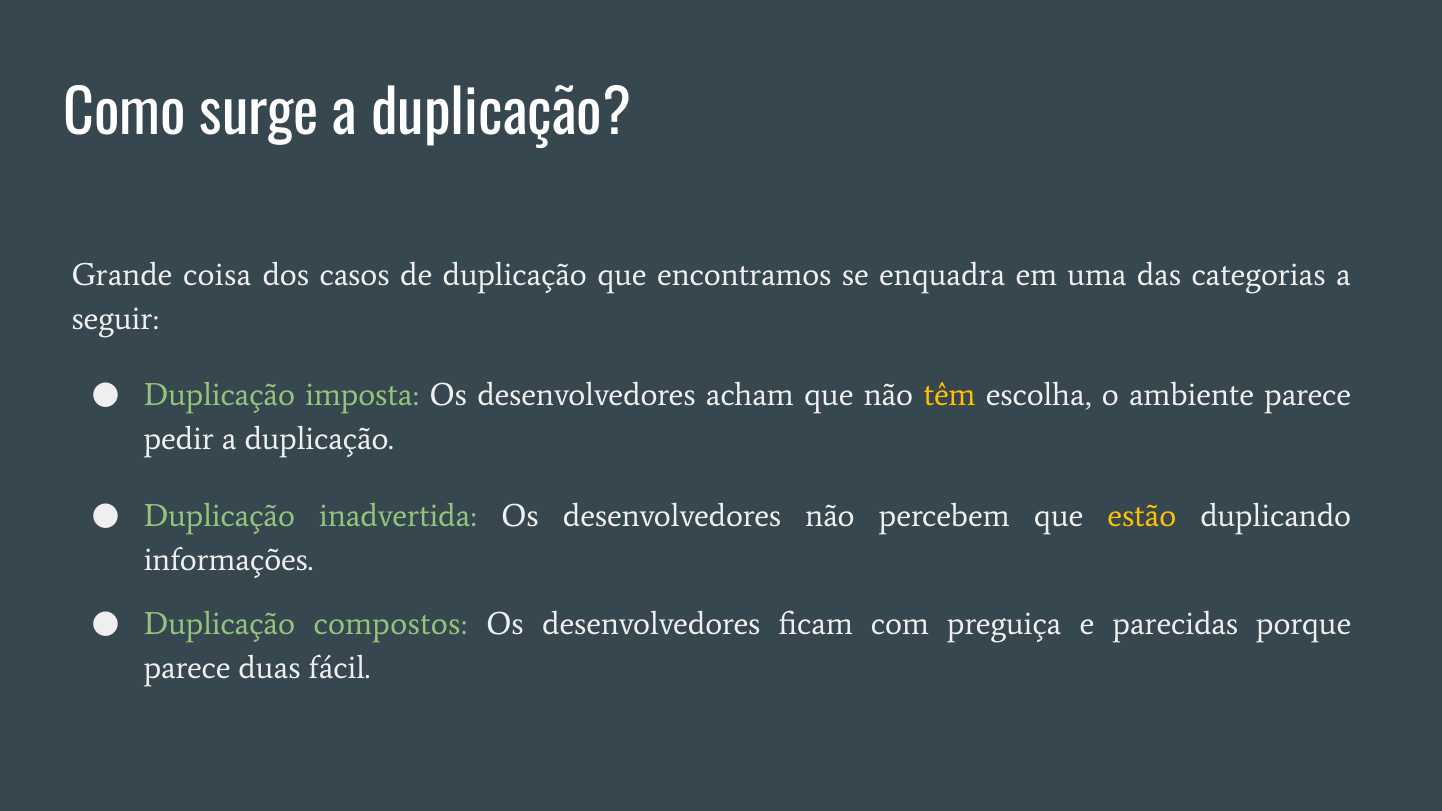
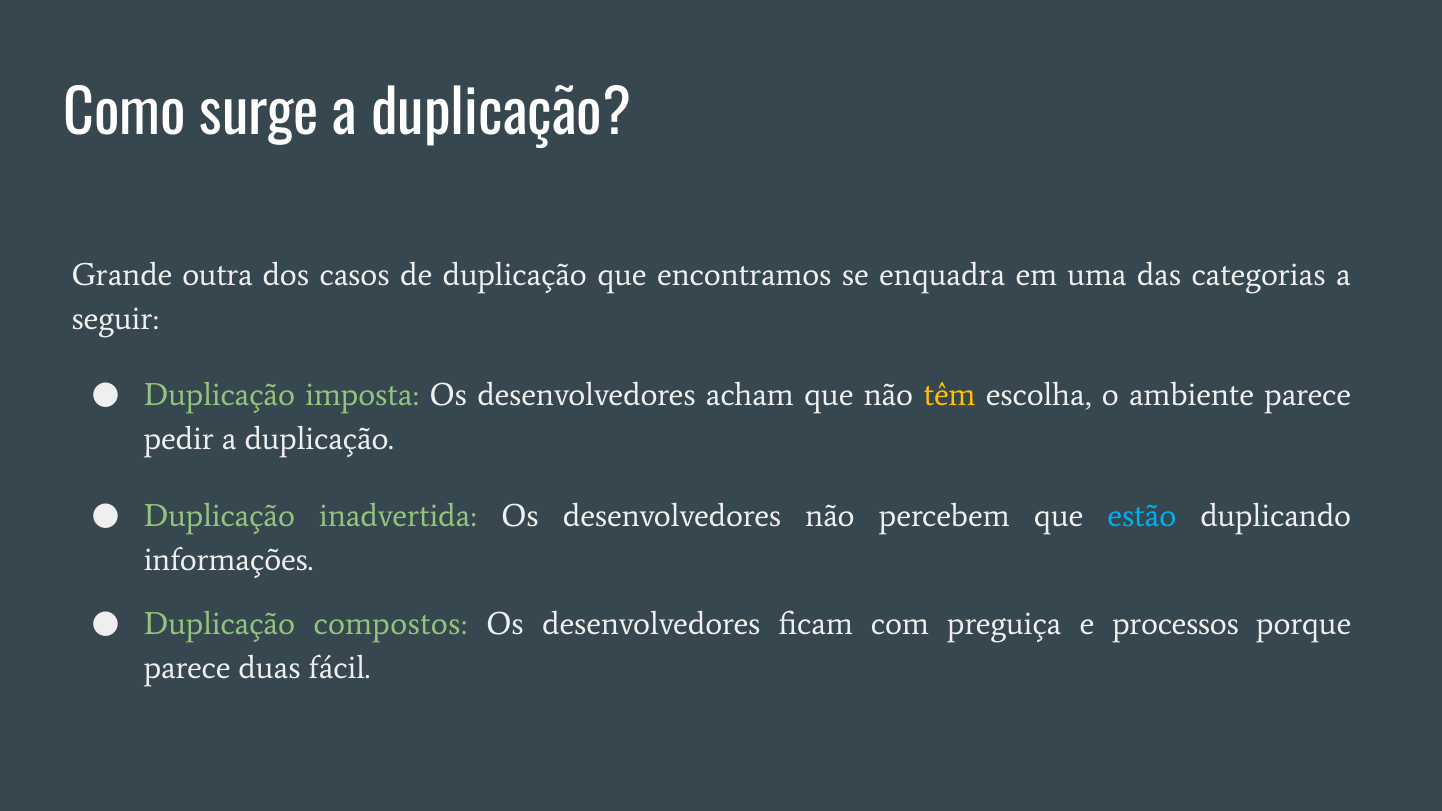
coisa: coisa -> outra (218, 275)
estão colour: yellow -> light blue (1142, 516)
parecidas: parecidas -> processos (1176, 624)
